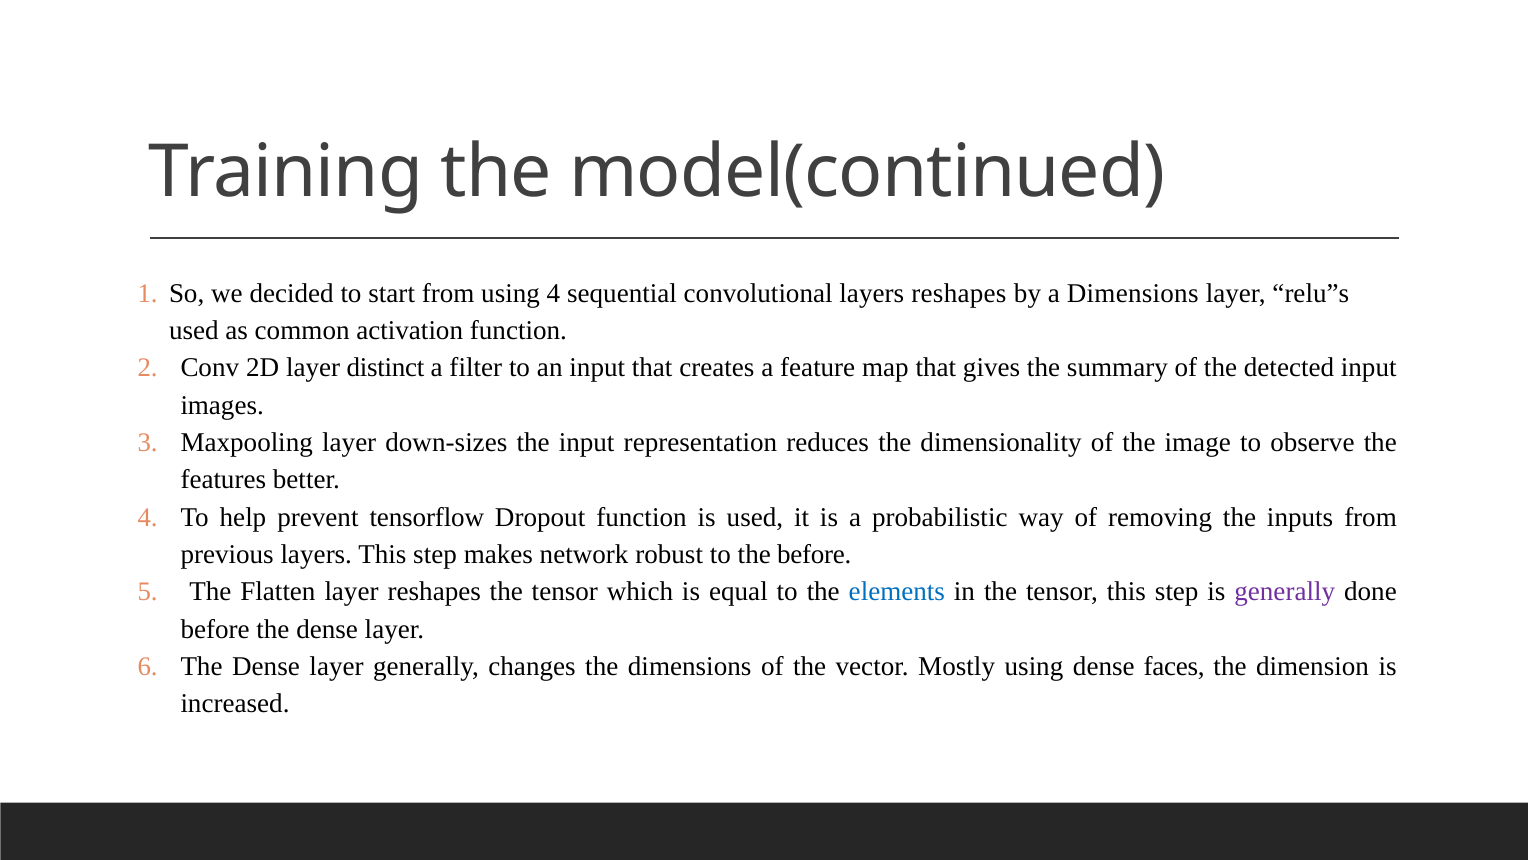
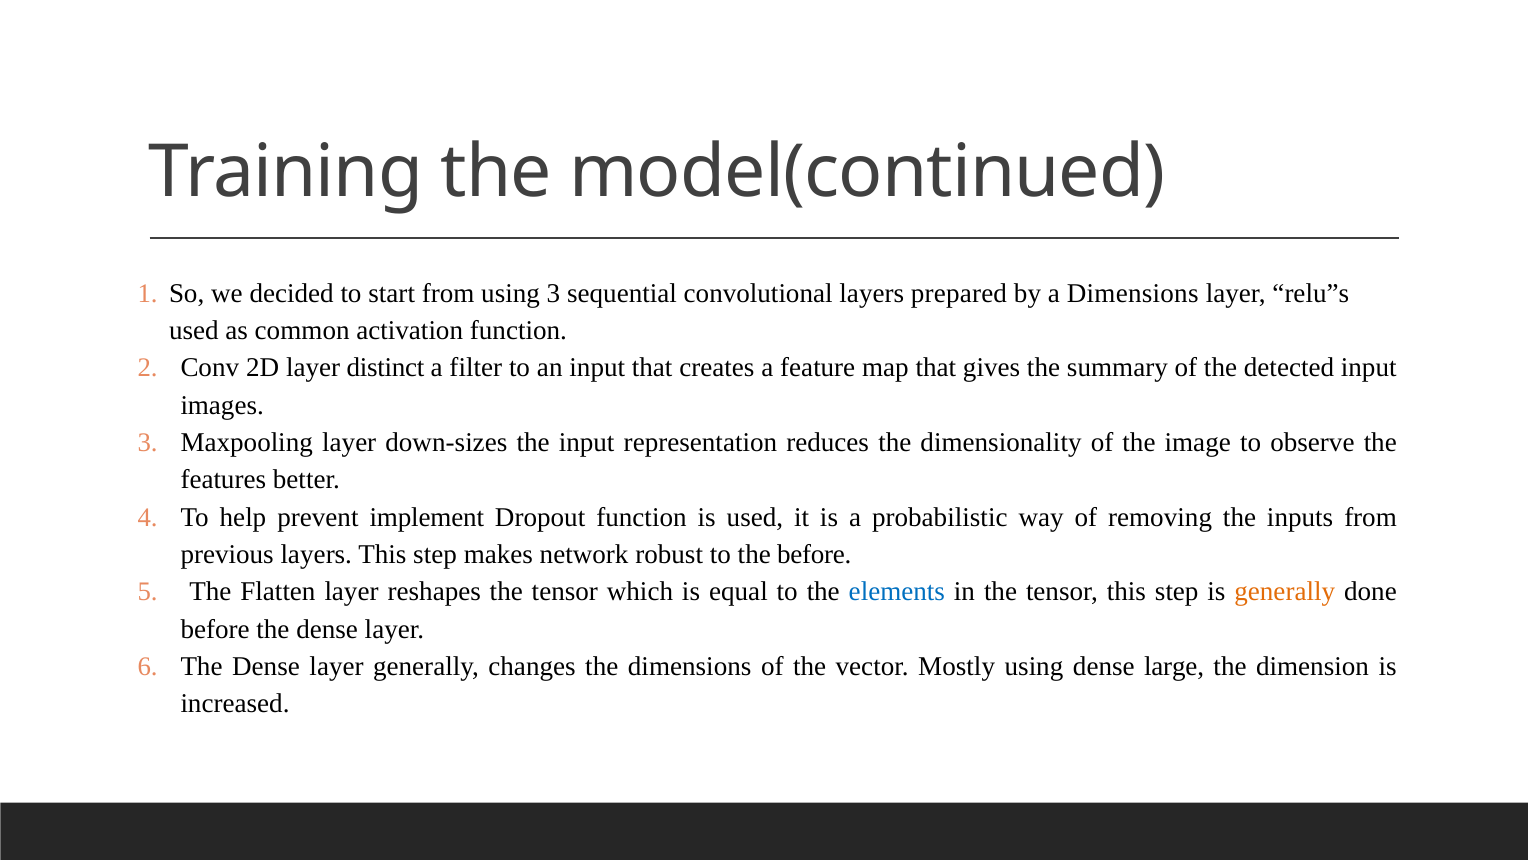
using 4: 4 -> 3 (553, 293)
layers reshapes: reshapes -> prepared (959, 293)
tensorflow: tensorflow -> implement (427, 517)
generally colour: purple -> orange (1285, 591)
faces: faces -> large (1174, 666)
